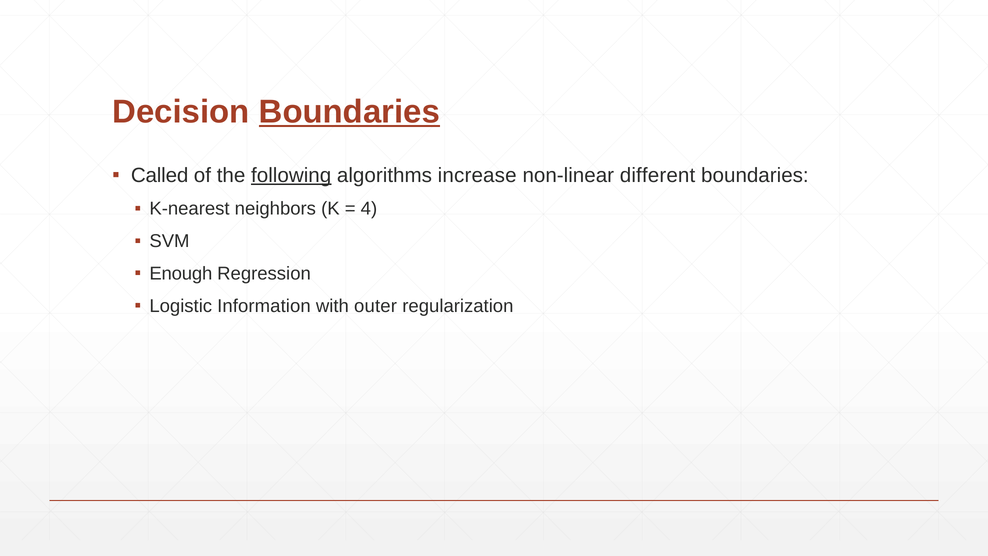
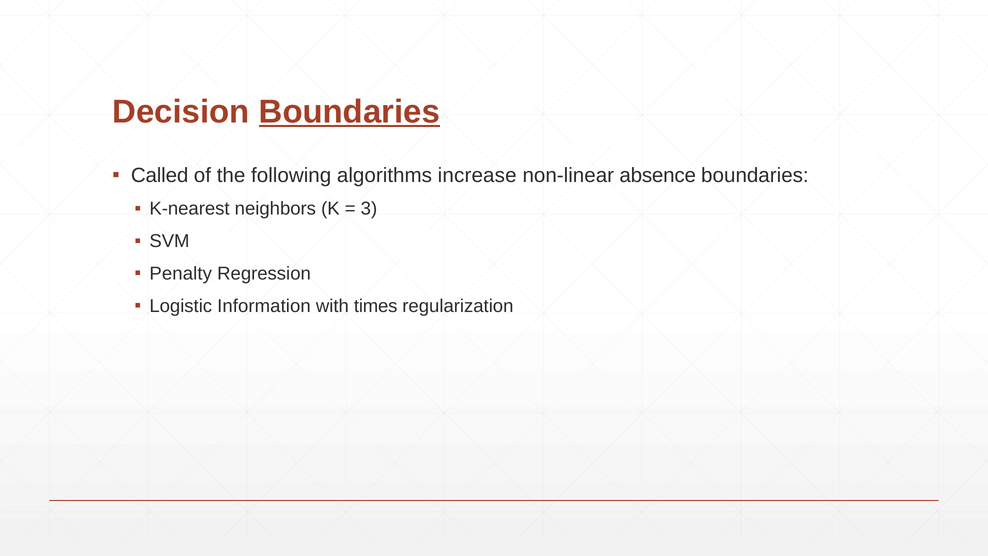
following underline: present -> none (291, 175)
different: different -> absence (658, 175)
4: 4 -> 3 (369, 209)
Enough: Enough -> Penalty (181, 273)
outer: outer -> times (376, 306)
